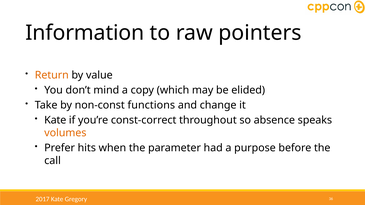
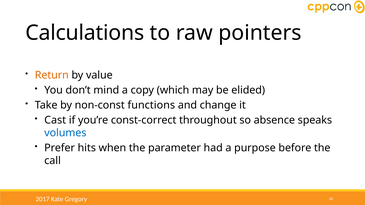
Information: Information -> Calculations (85, 33)
Kate: Kate -> Cast (55, 120)
volumes colour: orange -> blue (65, 133)
